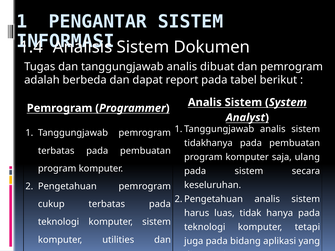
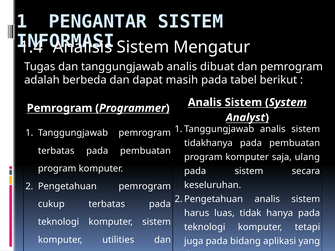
Dokumen: Dokumen -> Mengatur (212, 47)
report: report -> masih (182, 80)
